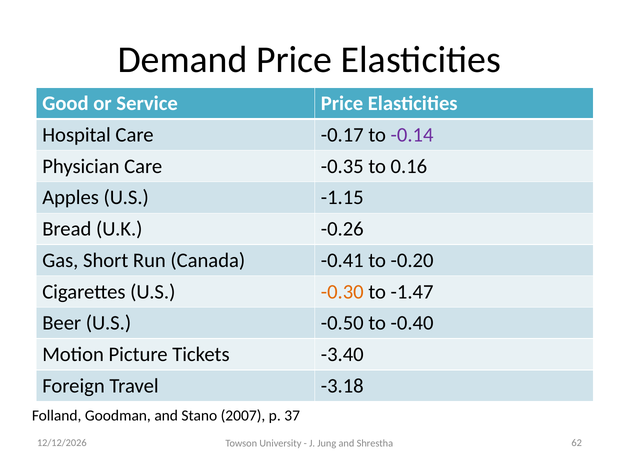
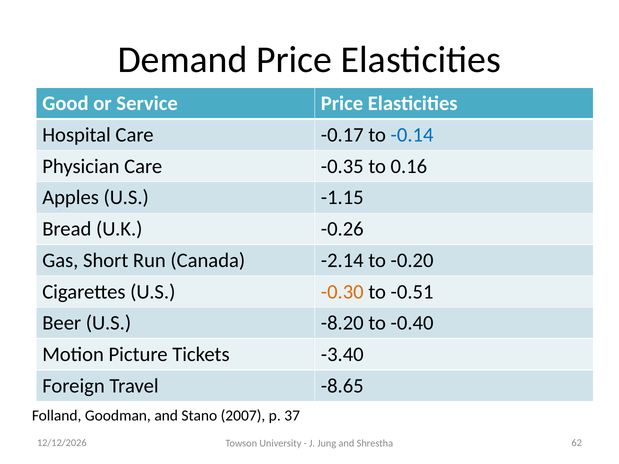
-0.14 colour: purple -> blue (412, 135)
-0.41: -0.41 -> -2.14 (342, 261)
-1.47: -1.47 -> -0.51 (412, 292)
-0.50: -0.50 -> -8.20 (342, 323)
-3.18: -3.18 -> -8.65 (342, 386)
